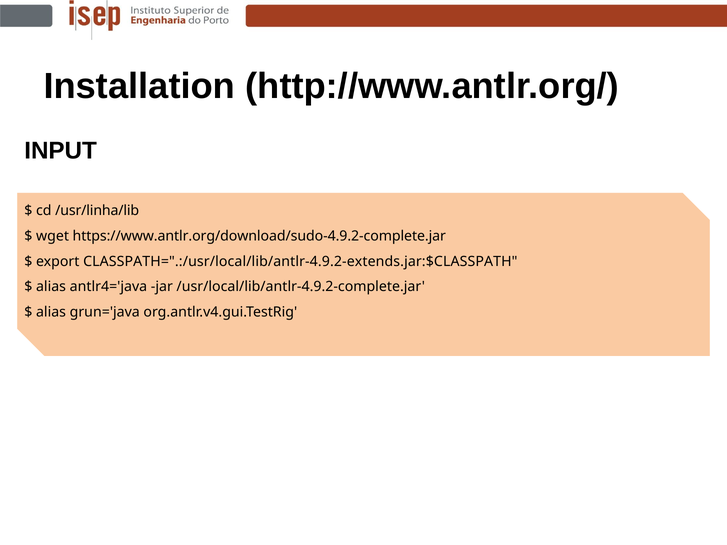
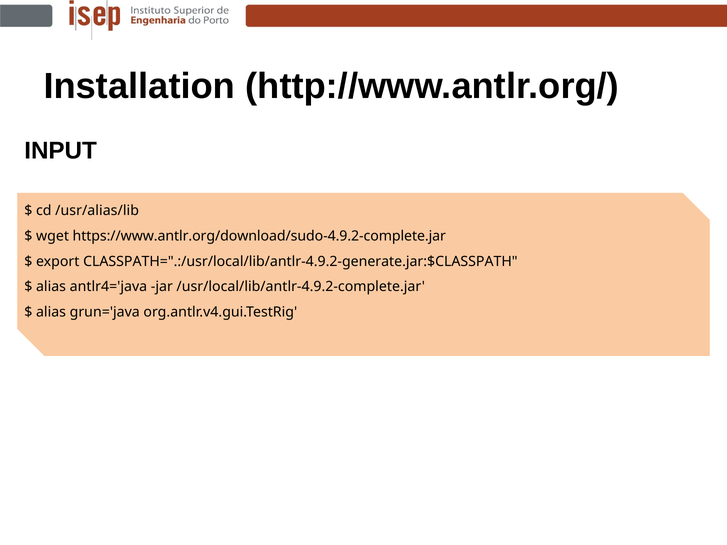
/usr/linha/lib: /usr/linha/lib -> /usr/alias/lib (97, 211)
CLASSPATH=".:/usr/local/lib/antlr-4.9.2-extends.jar:$CLASSPATH: CLASSPATH=".:/usr/local/lib/antlr-4.9.2-extends.jar:$CLASSPATH -> CLASSPATH=".:/usr/local/lib/antlr-4.9.2-generate.jar:$CLASSPATH (300, 261)
